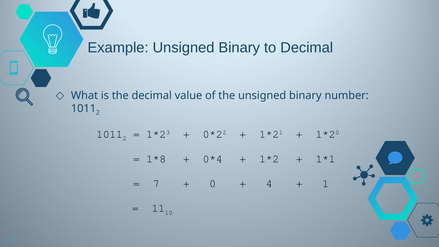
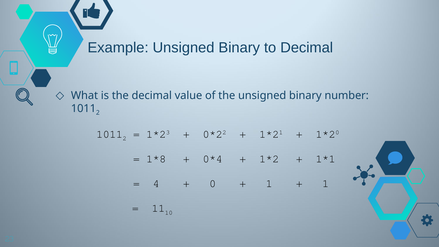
7: 7 -> 4 (156, 184)
4: 4 -> 1 (269, 184)
